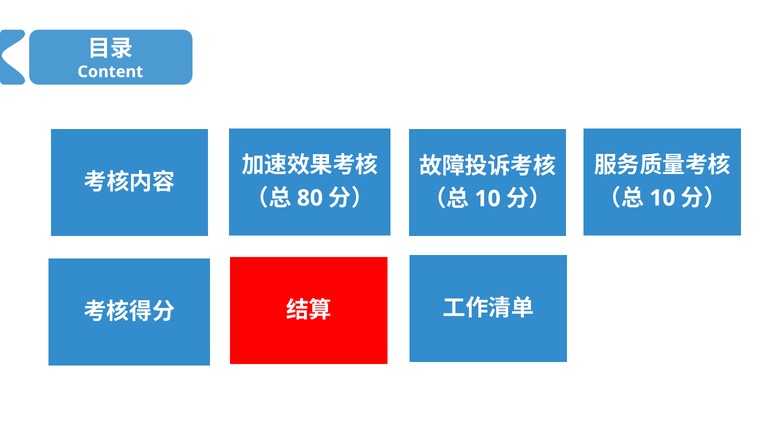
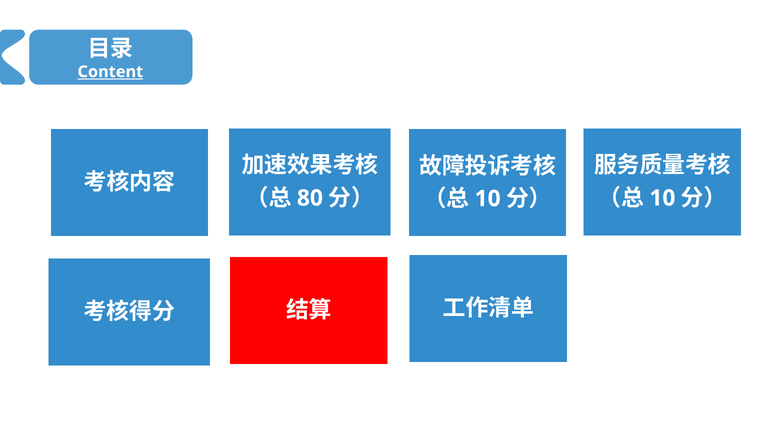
Content underline: none -> present (110, 72)
